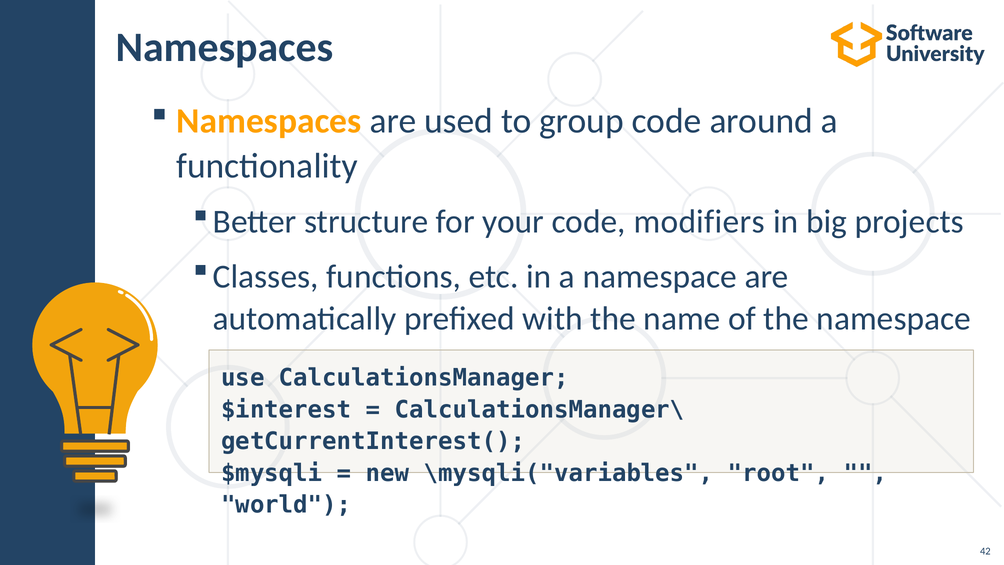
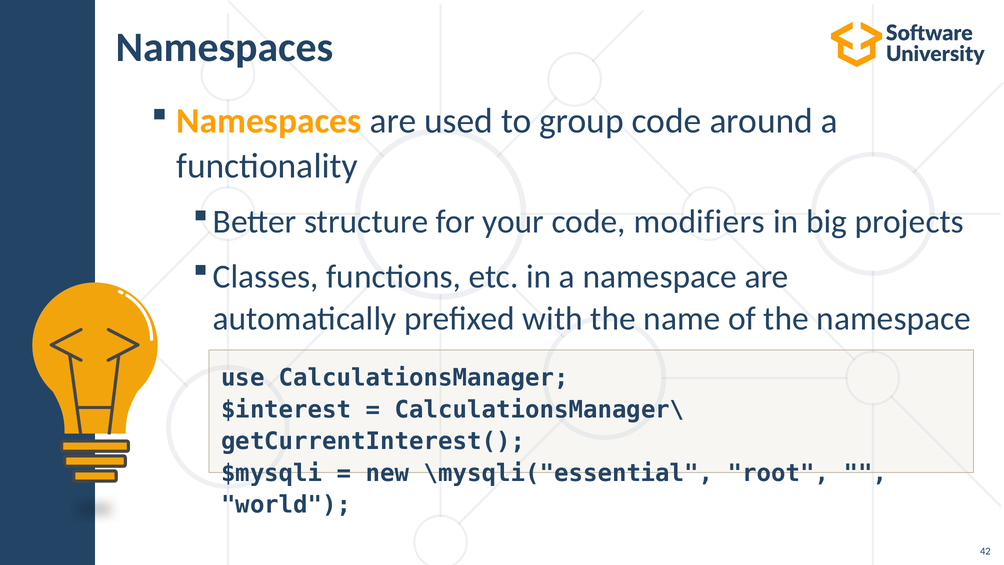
\mysqli("variables: \mysqli("variables -> \mysqli("essential (569, 473)
